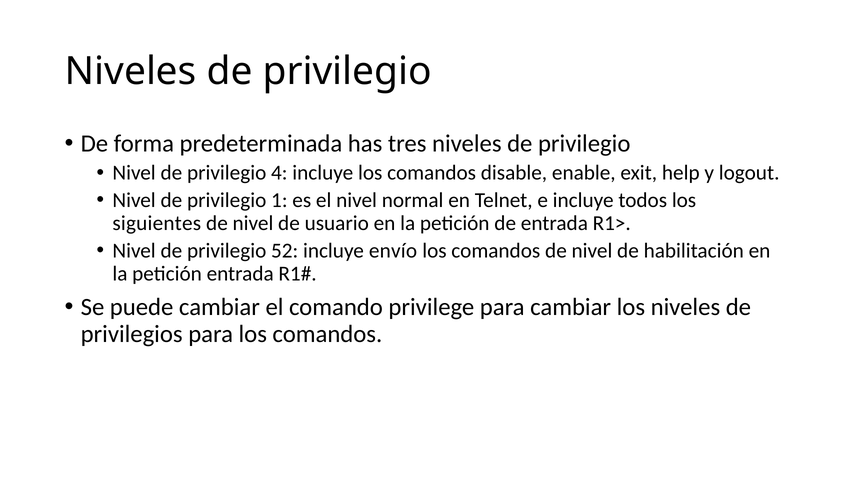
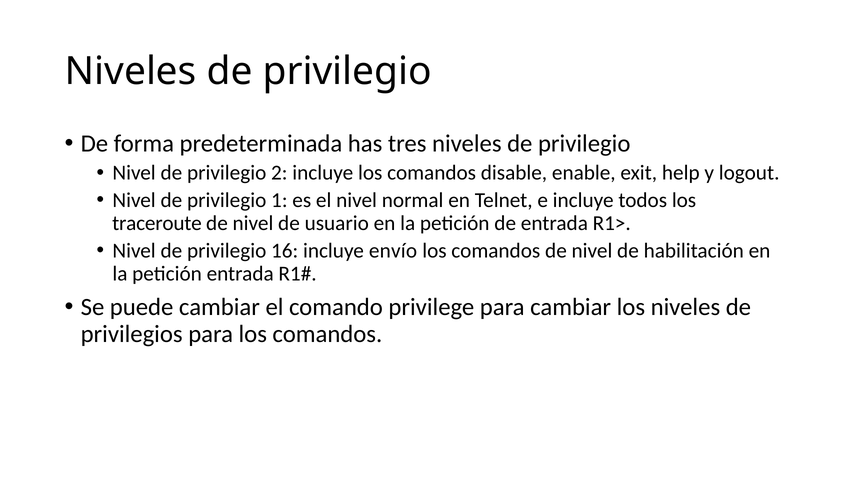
4: 4 -> 2 (279, 173)
siguientes: siguientes -> traceroute (157, 223)
52: 52 -> 16 (285, 250)
